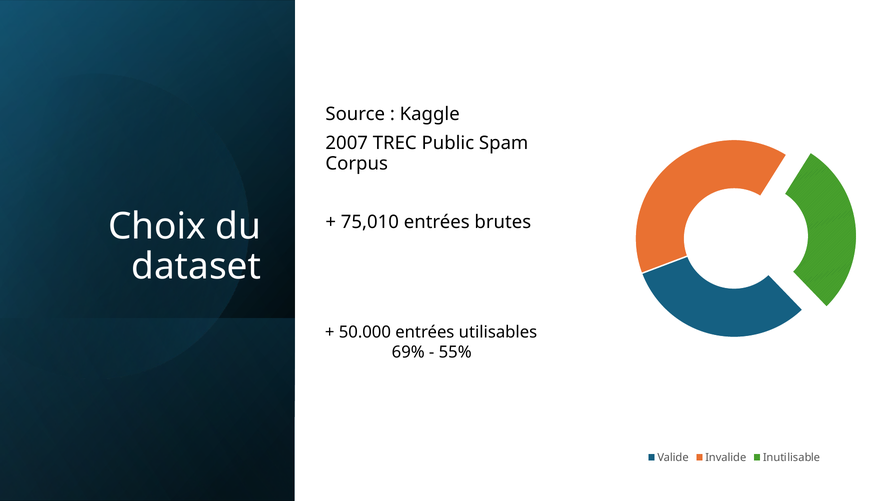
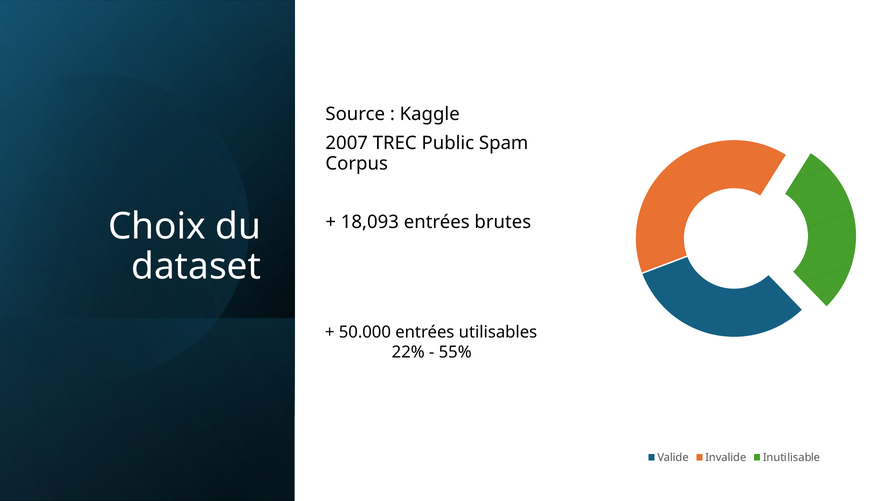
75,010: 75,010 -> 18,093 (370, 222)
69%: 69% -> 22% (408, 352)
